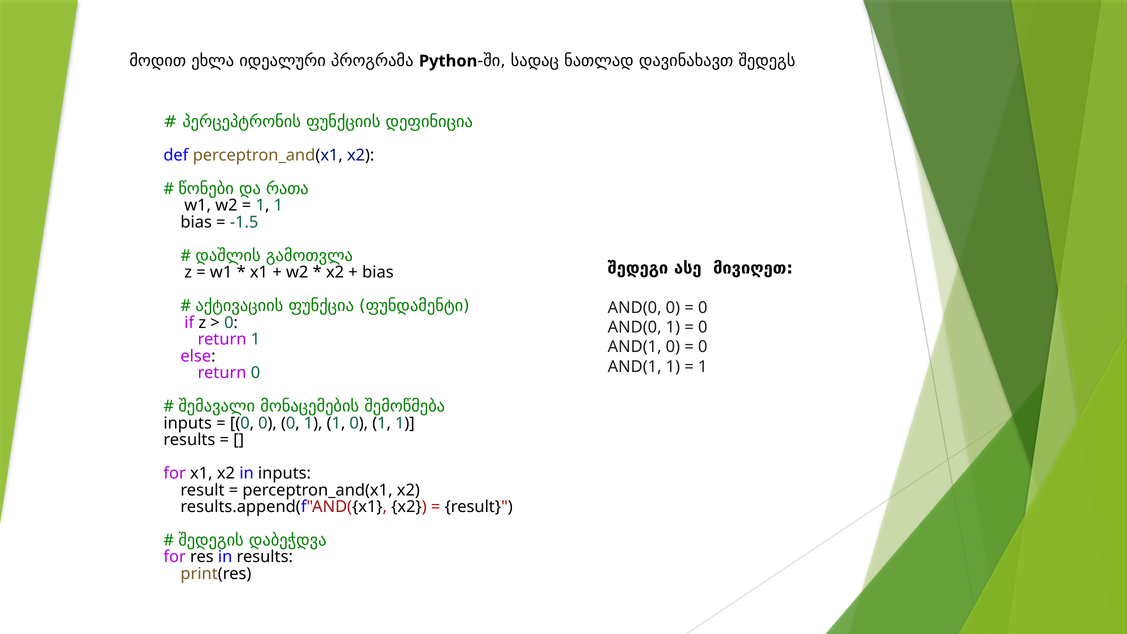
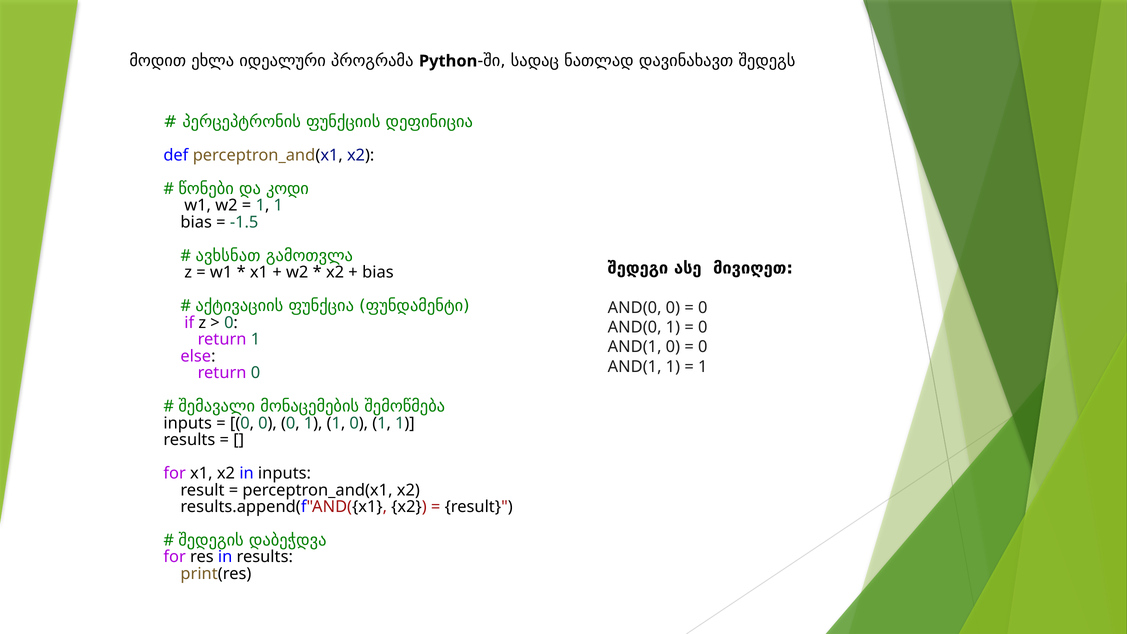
რათა: რათა -> კოდი (287, 189)
დაშლის: დაშლის -> ავხსნათ (228, 256)
